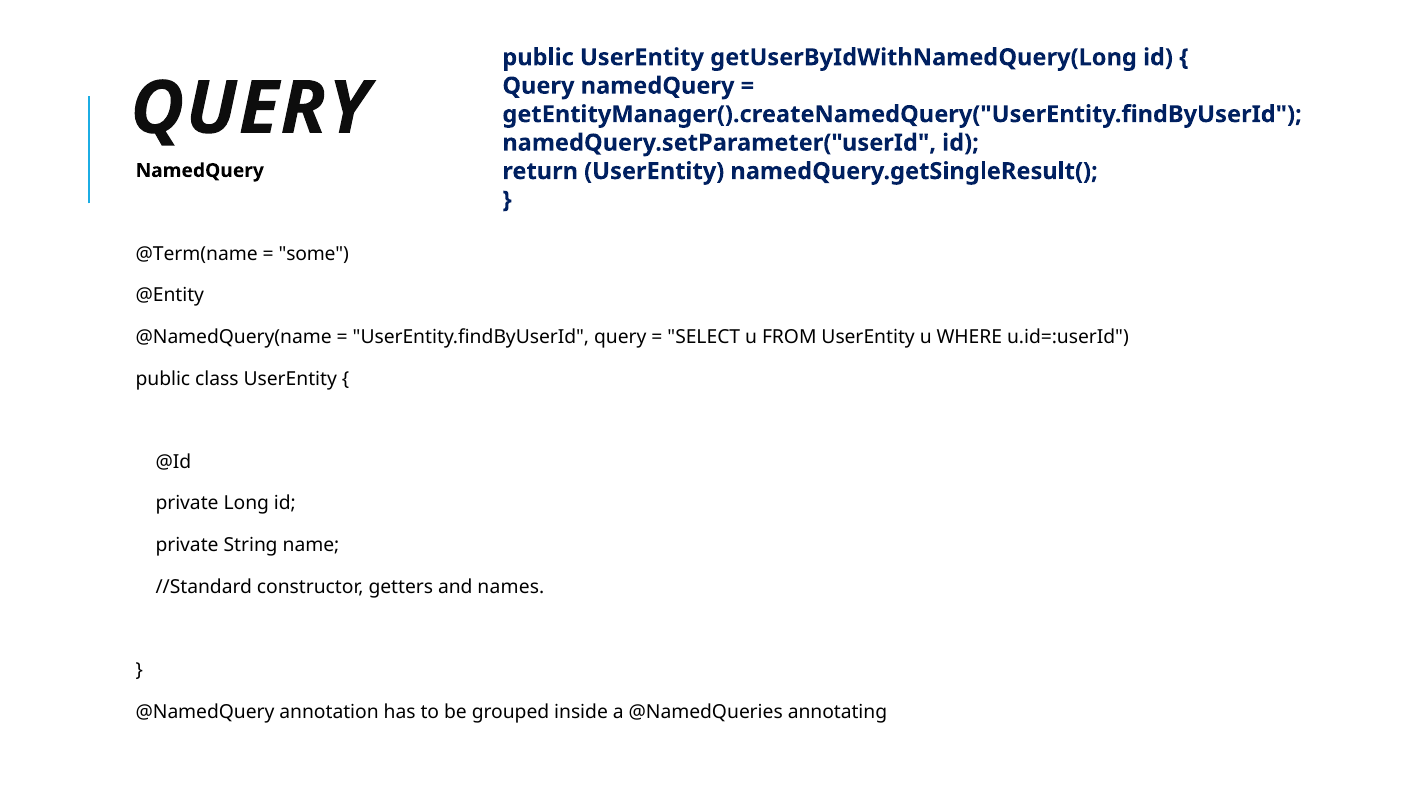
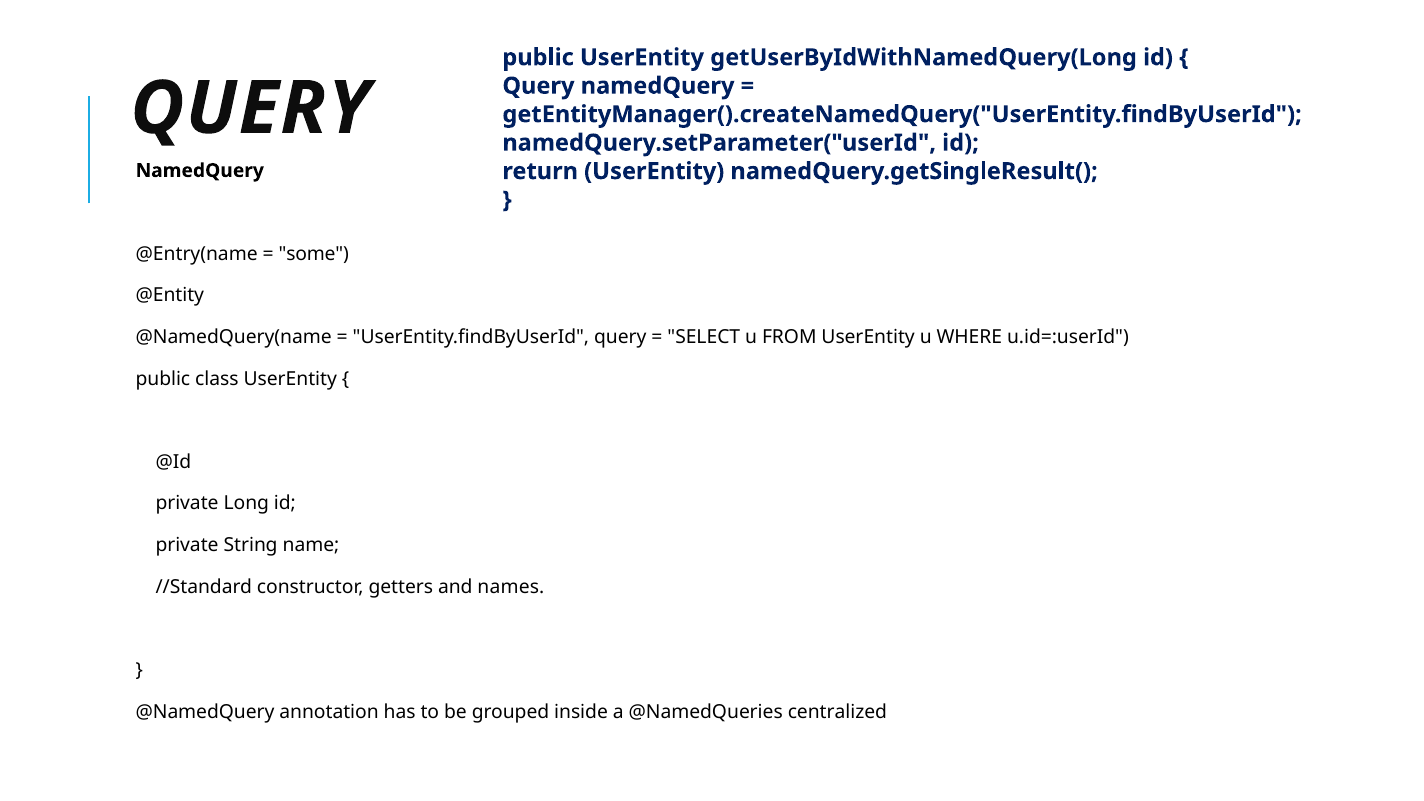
@Term(name: @Term(name -> @Entry(name (197, 254)
annotating: annotating -> centralized (837, 712)
